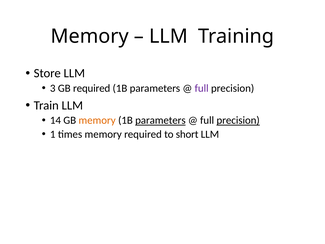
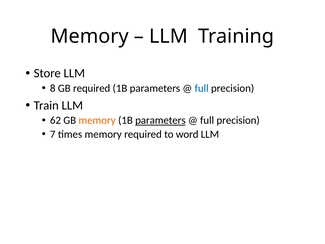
3: 3 -> 8 (53, 88)
full colour: purple -> blue (202, 88)
14: 14 -> 62 (55, 120)
precision underline: present -> none (238, 120)
1: 1 -> 7 (53, 134)
short: short -> word (187, 134)
